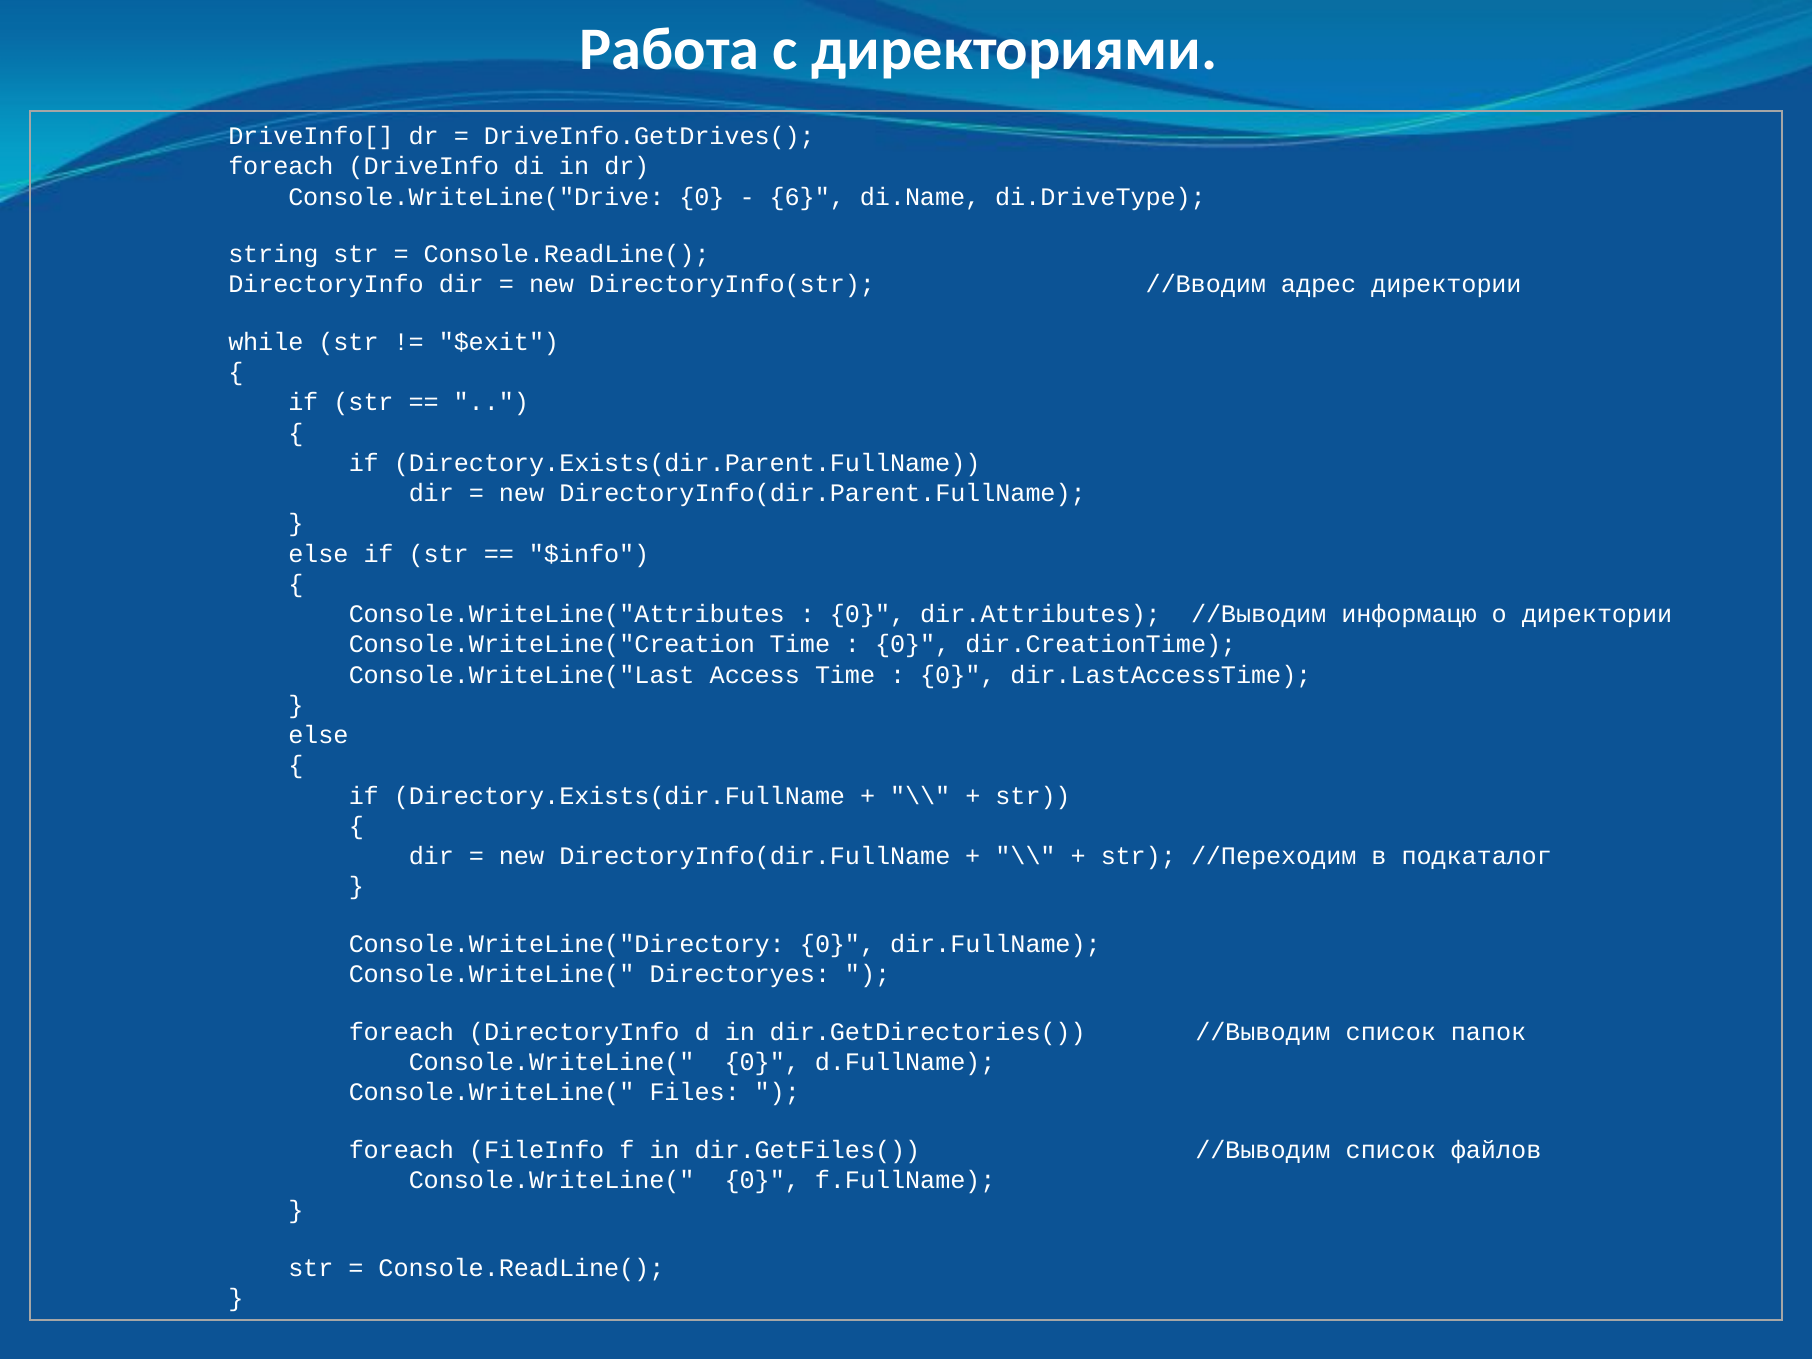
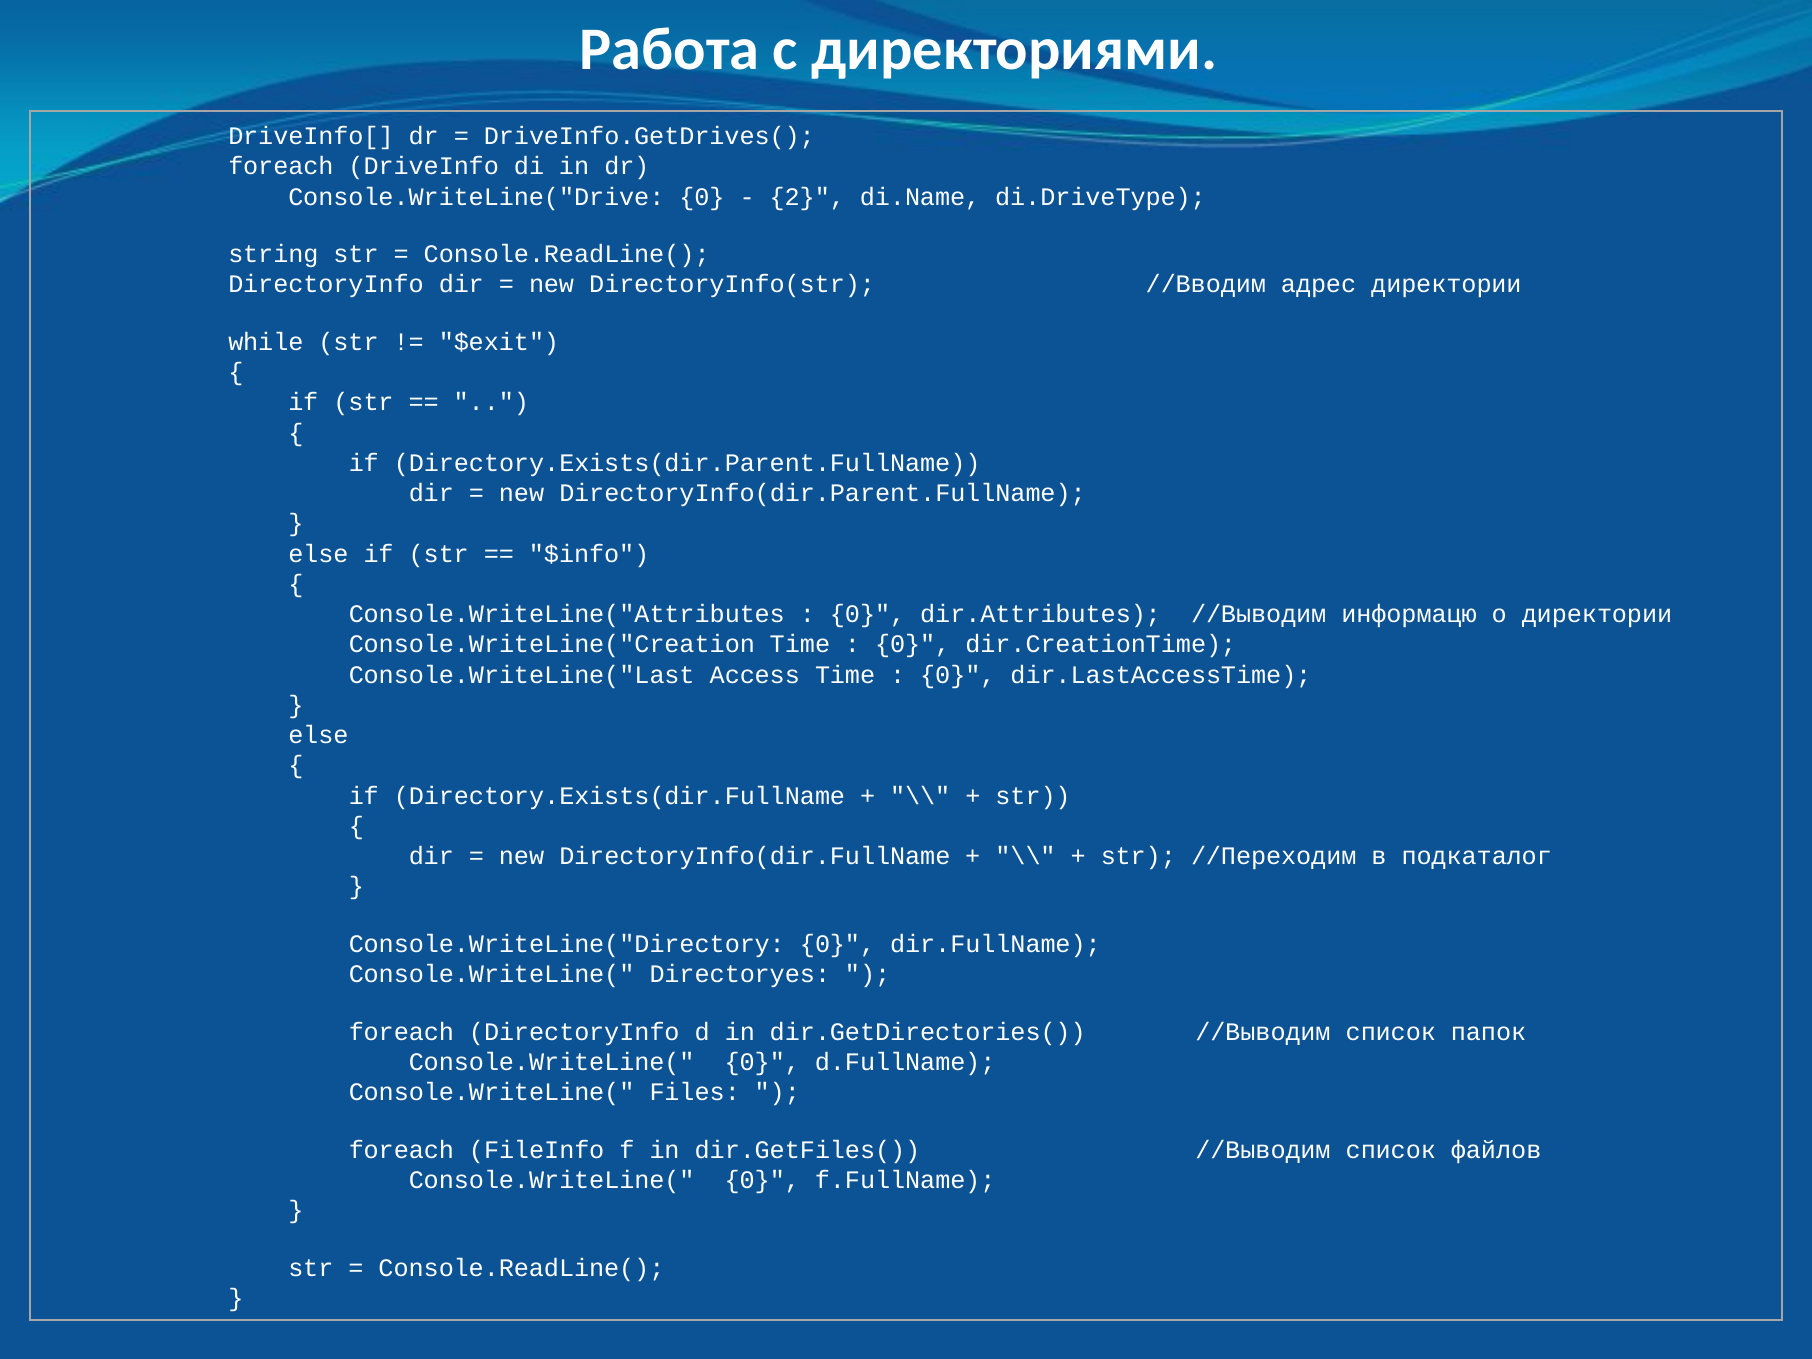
6: 6 -> 2 (807, 197)
